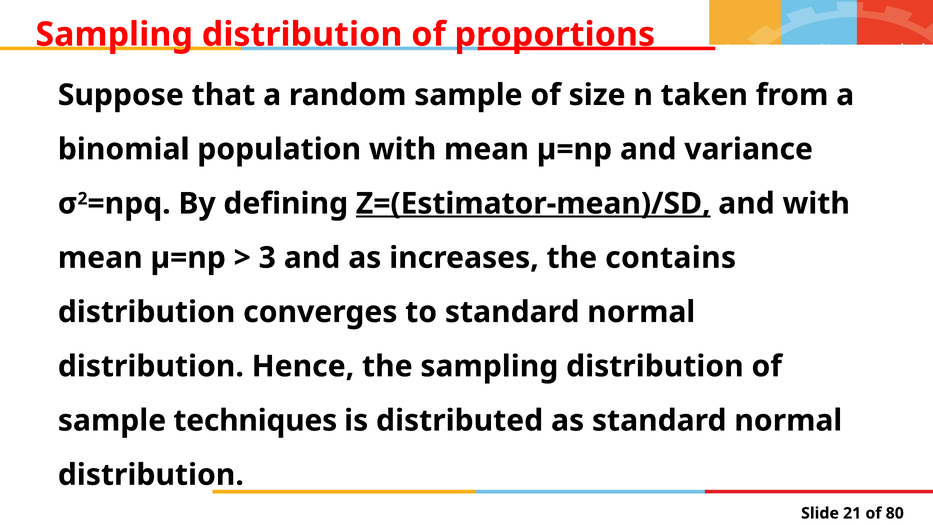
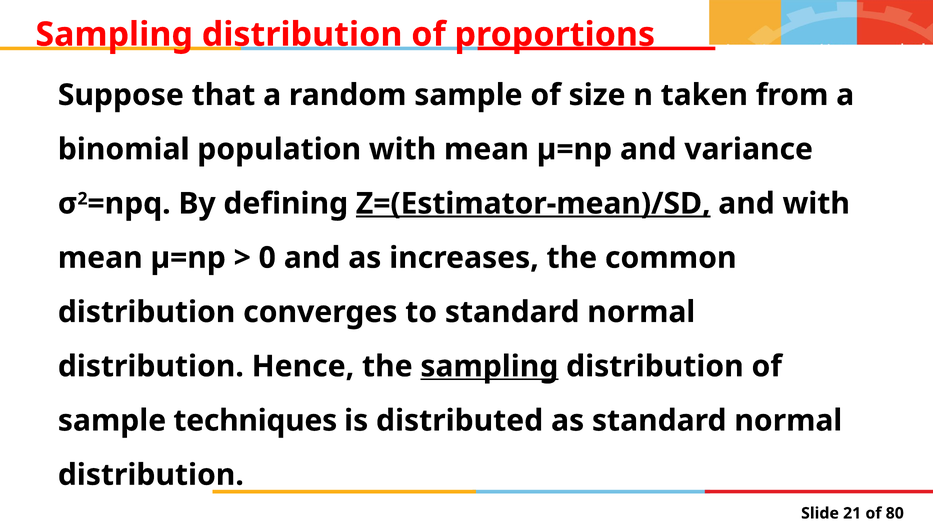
3: 3 -> 0 (267, 258)
contains: contains -> common (671, 258)
sampling underline: none -> present (489, 366)
